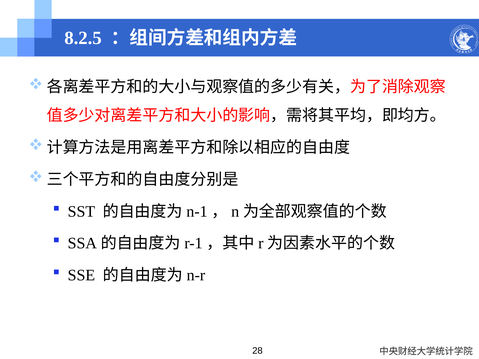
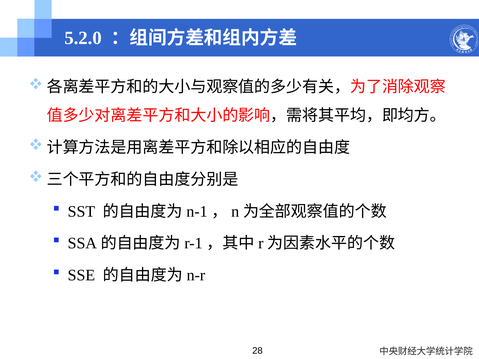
8.2.5: 8.2.5 -> 5.2.0 (83, 38)
